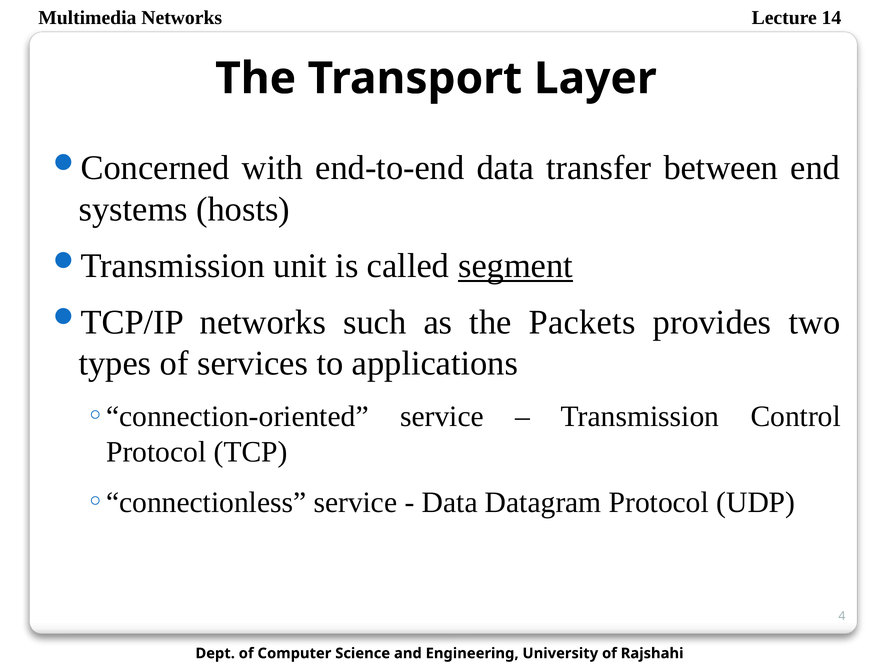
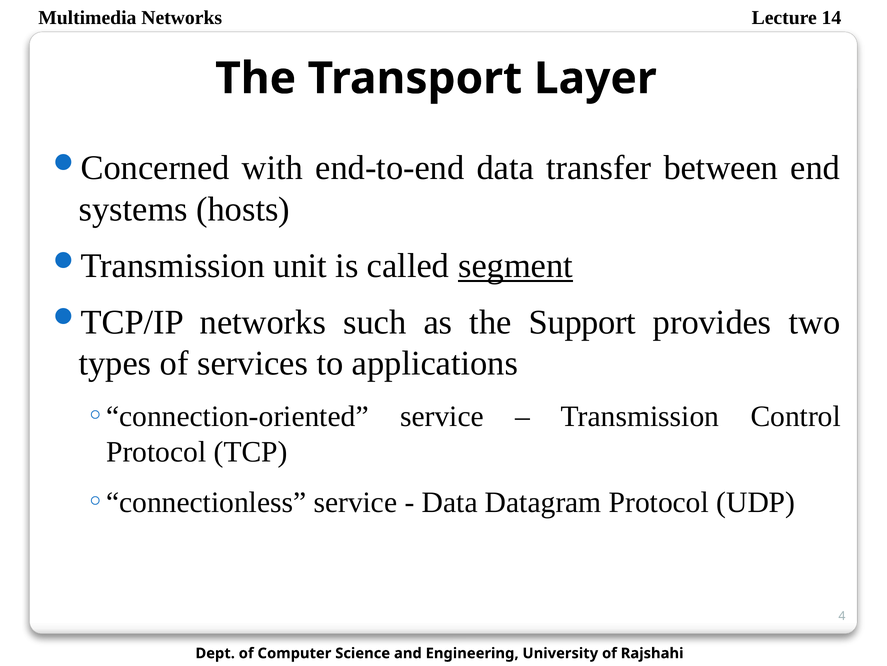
Packets: Packets -> Support (582, 322)
